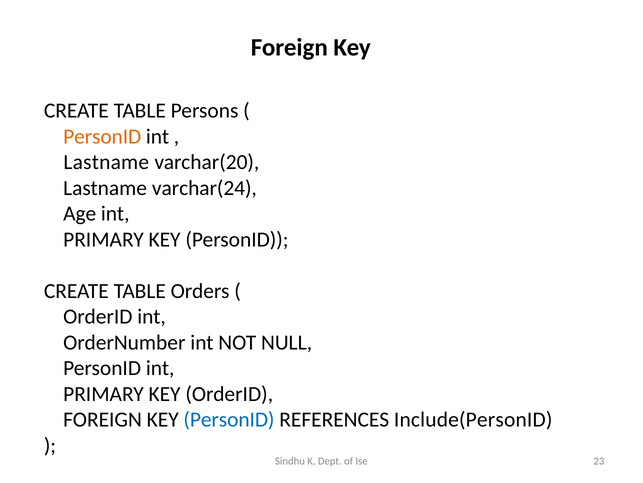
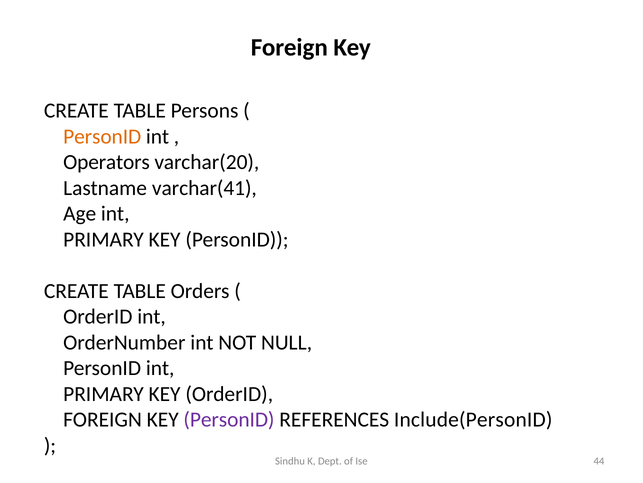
Lastname: Lastname -> Operators (106, 162)
varchar(24: varchar(24 -> varchar(41 (204, 188)
PersonID colour: blue -> purple (229, 419)
23: 23 -> 44 (599, 460)
